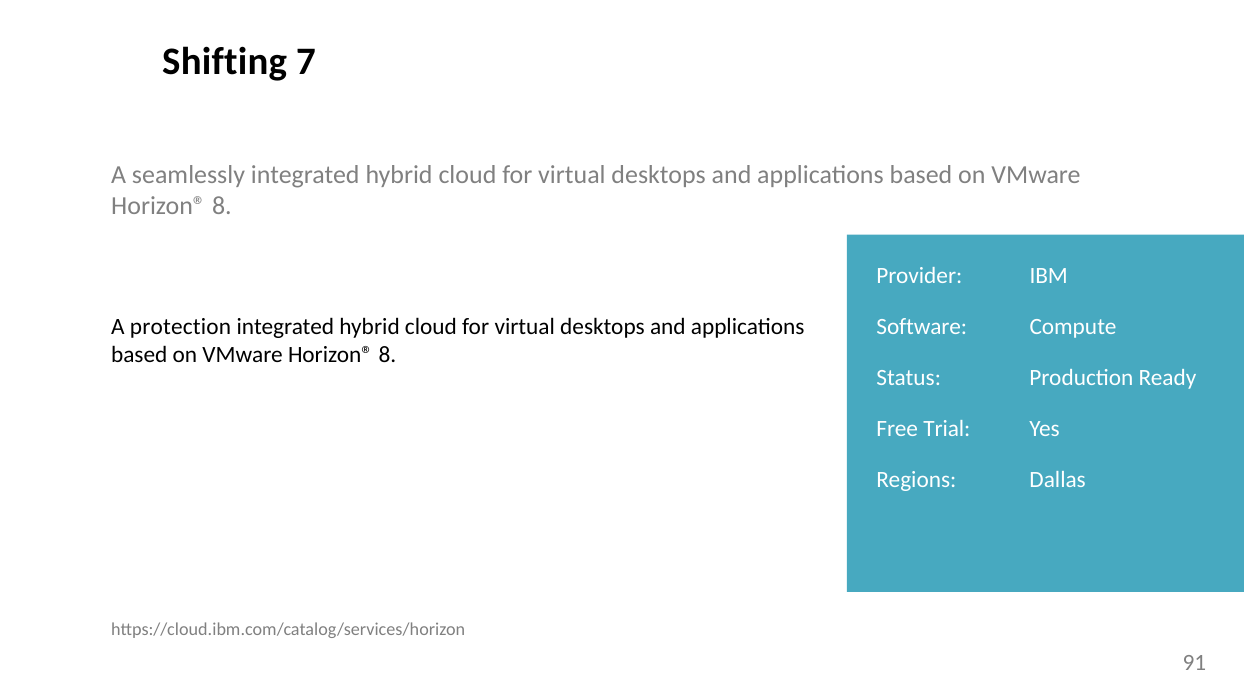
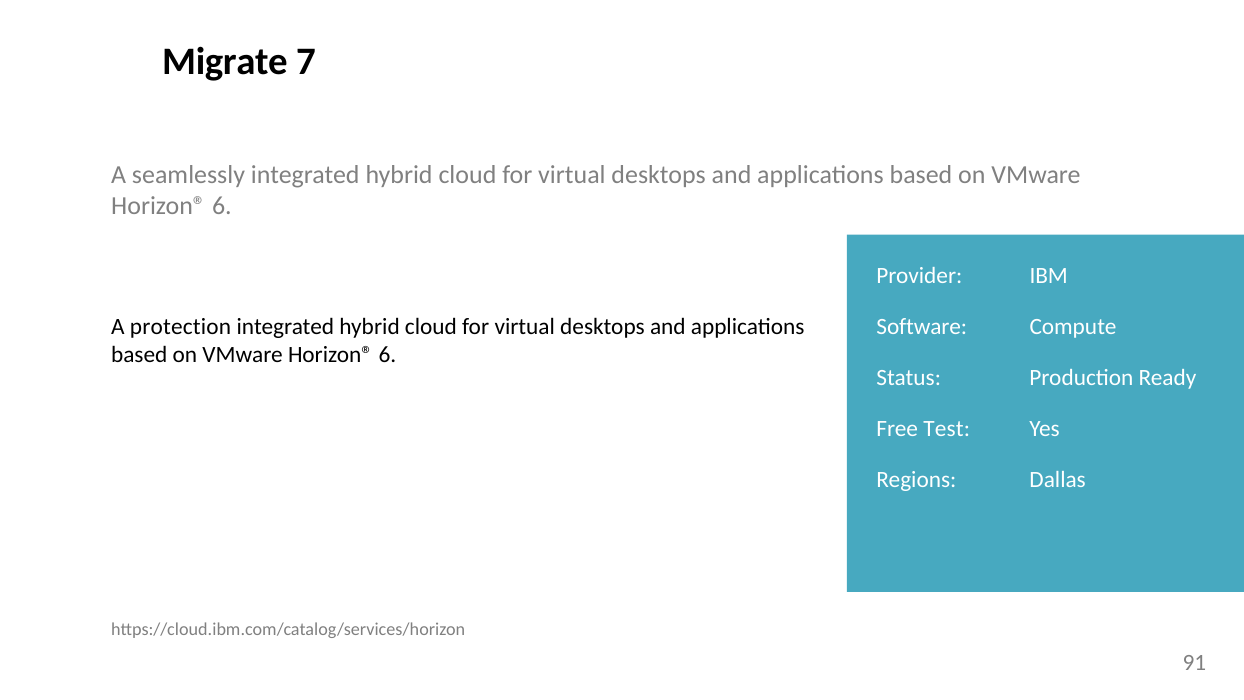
Shifting: Shifting -> Migrate (225, 61)
8: 8 -> 6 (222, 206)
8: 8 -> 6 (387, 354)
Trial: Trial -> Test (947, 428)
